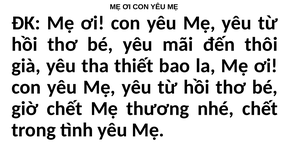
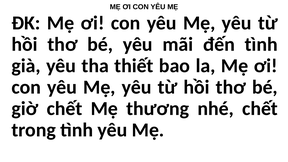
đến thôi: thôi -> tình (261, 44)
